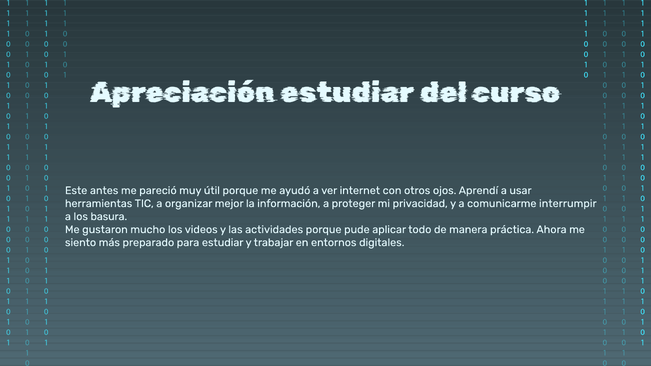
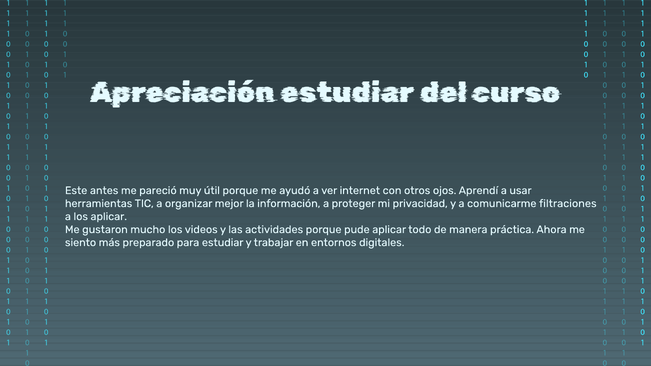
interrumpir: interrumpir -> filtraciones (568, 204)
los basura: basura -> aplicar (109, 217)
